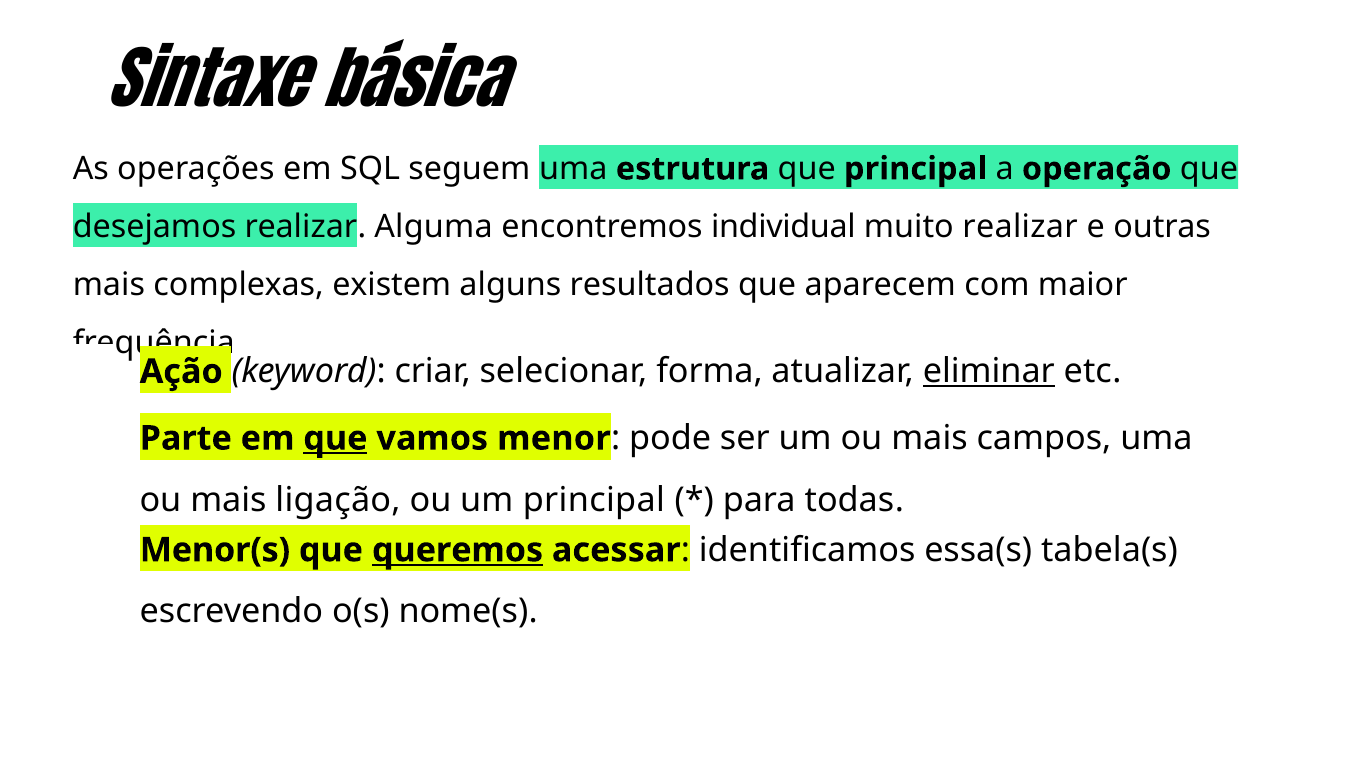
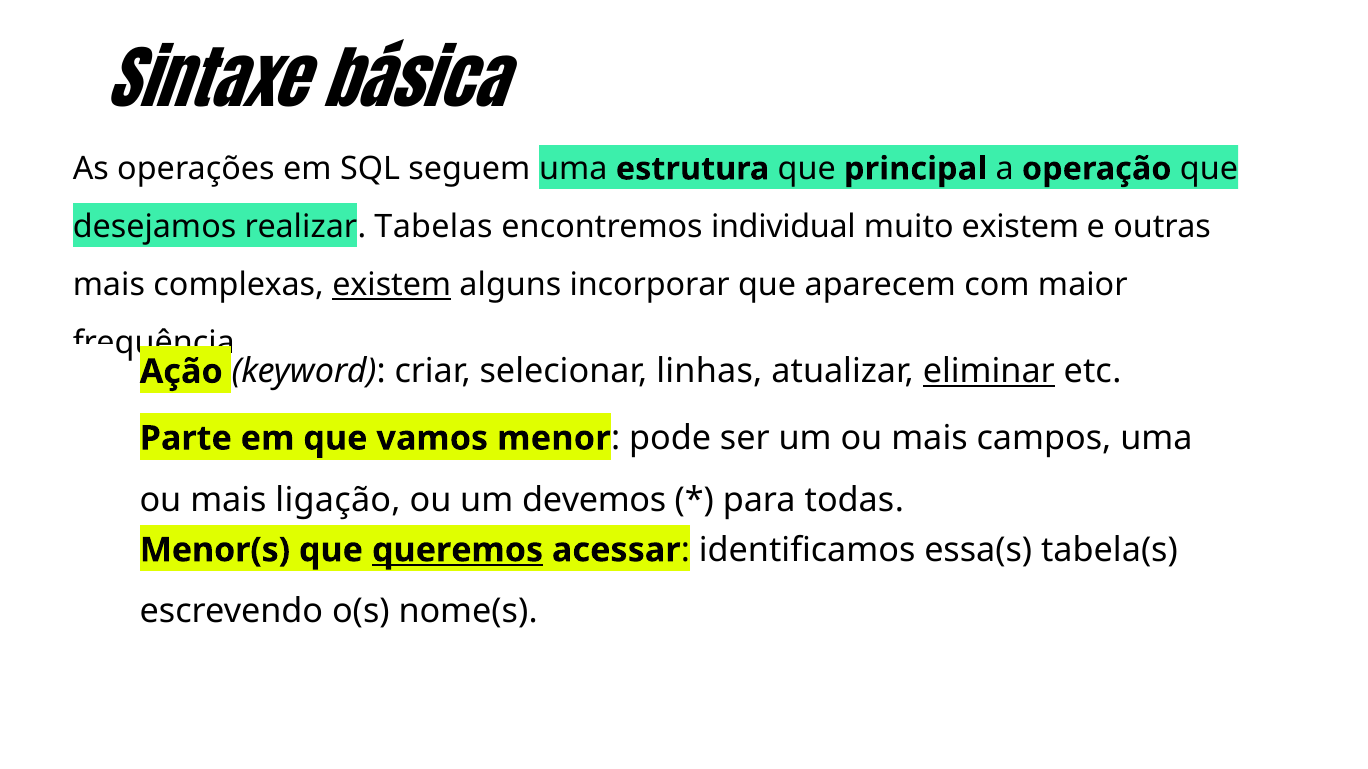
Alguma: Alguma -> Tabelas (434, 227)
muito realizar: realizar -> existem (1020, 227)
existem underline: none -> present (392, 285)
resultados: resultados -> incorporar (650, 285)
forma: forma -> linhas (709, 372)
que underline: present -> none (335, 439)
um principal: principal -> devemos (594, 500)
